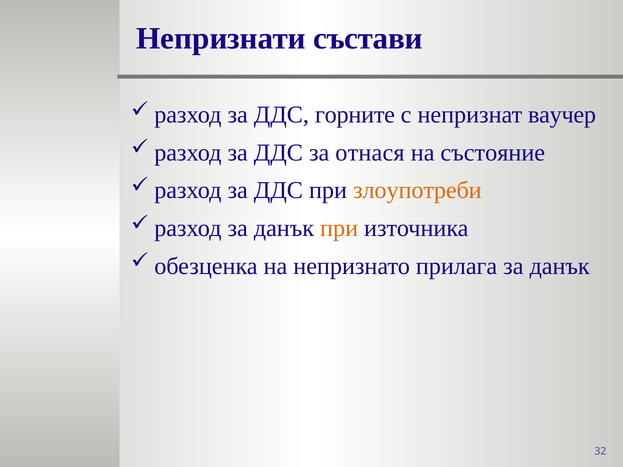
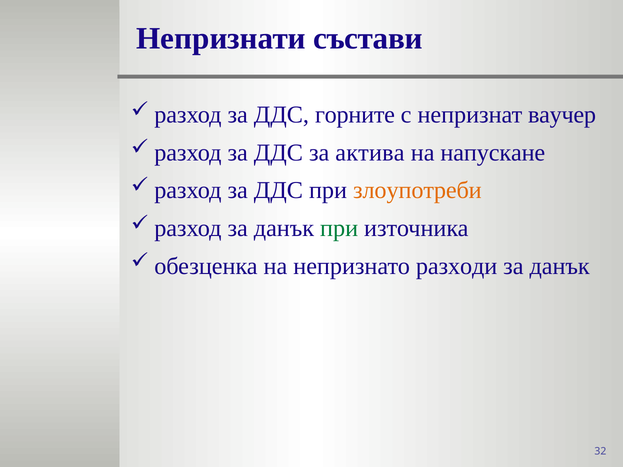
отнася: отнася -> актива (370, 153)
състояние: състояние -> напускане (493, 153)
при colour: orange -> green (339, 228)
прилага: прилага -> разходи (457, 266)
